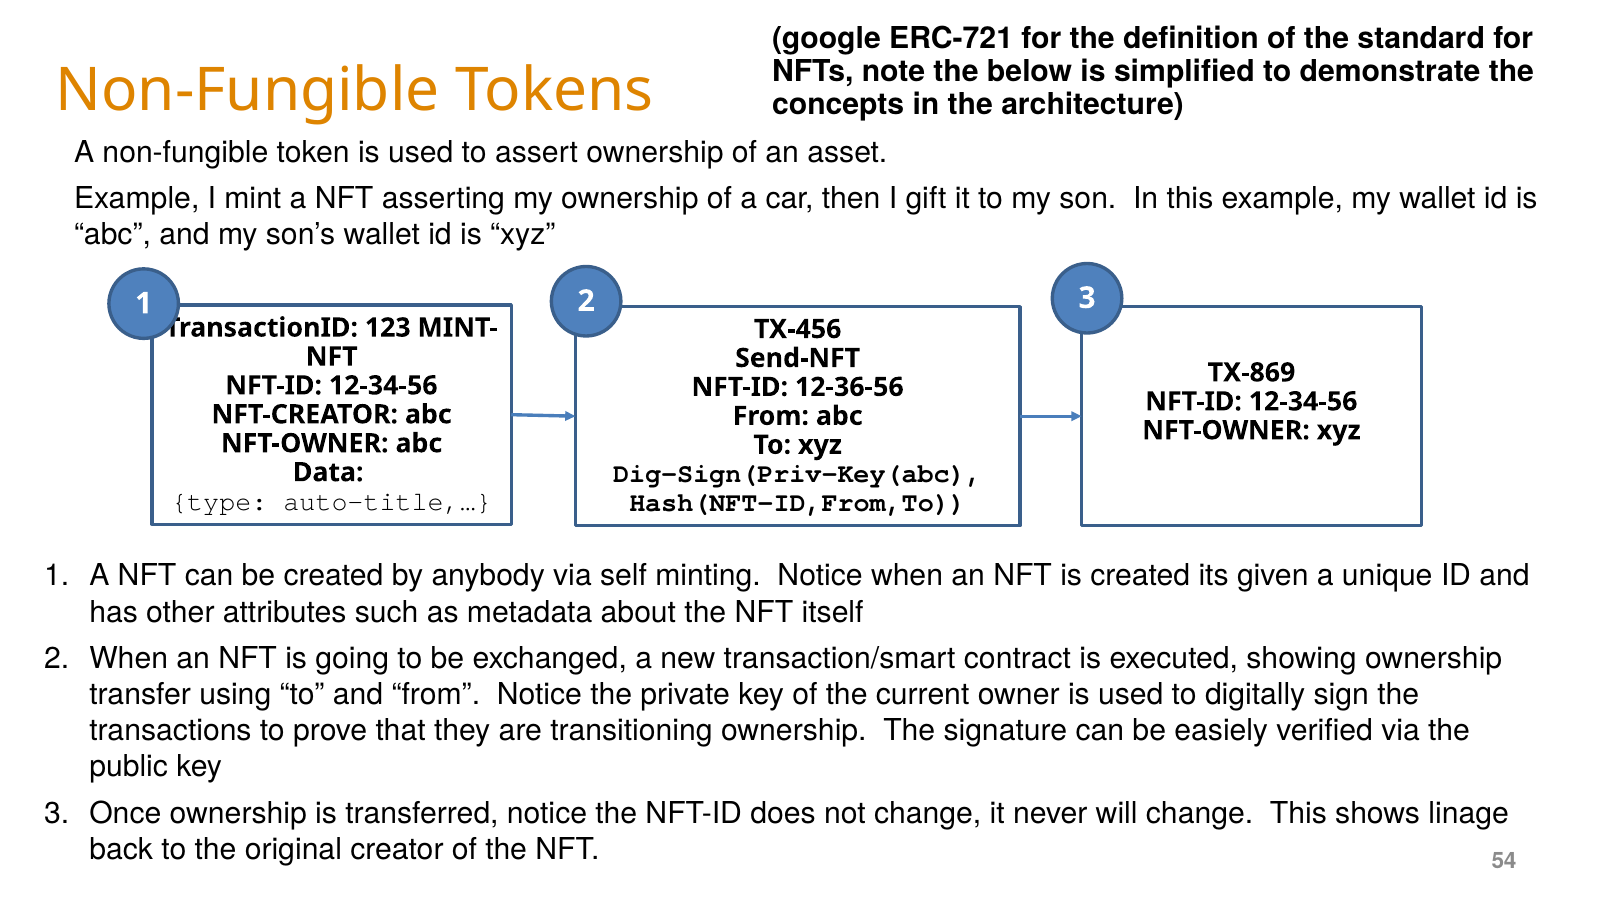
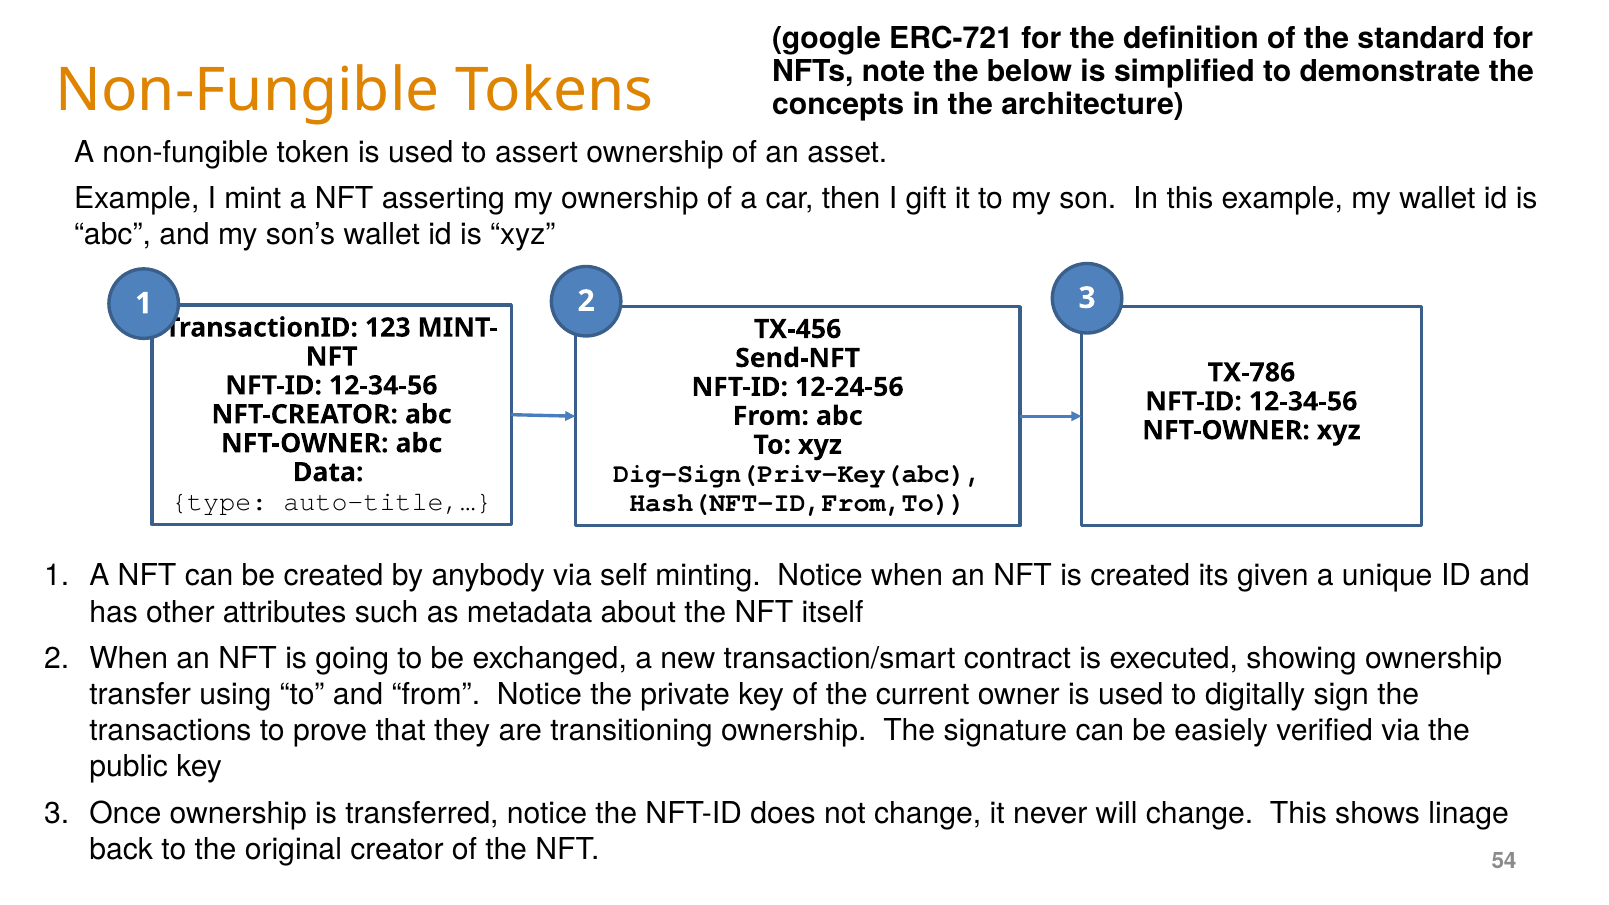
TX-869: TX-869 -> TX-786 (1252, 373)
12-36-56: 12-36-56 -> 12-24-56 (849, 387)
